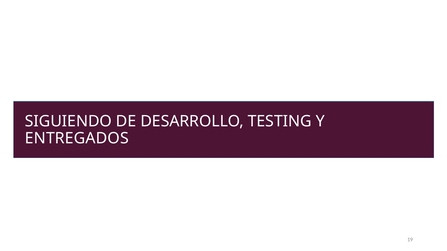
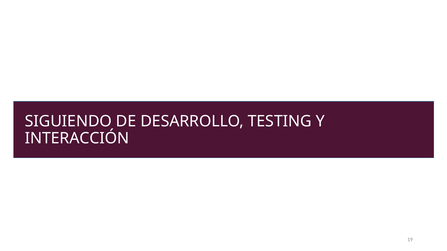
ENTREGADOS: ENTREGADOS -> INTERACCIÓN (77, 138)
